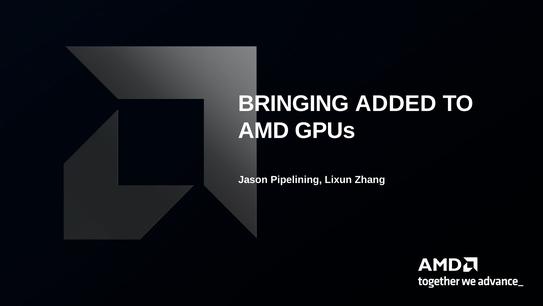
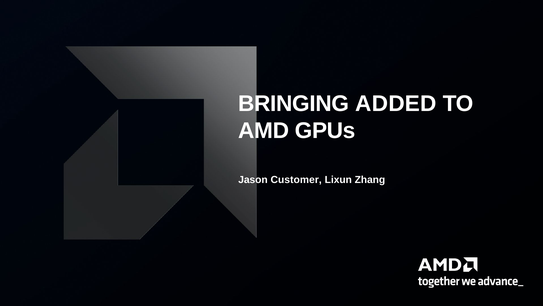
Pipelining: Pipelining -> Customer (296, 179)
